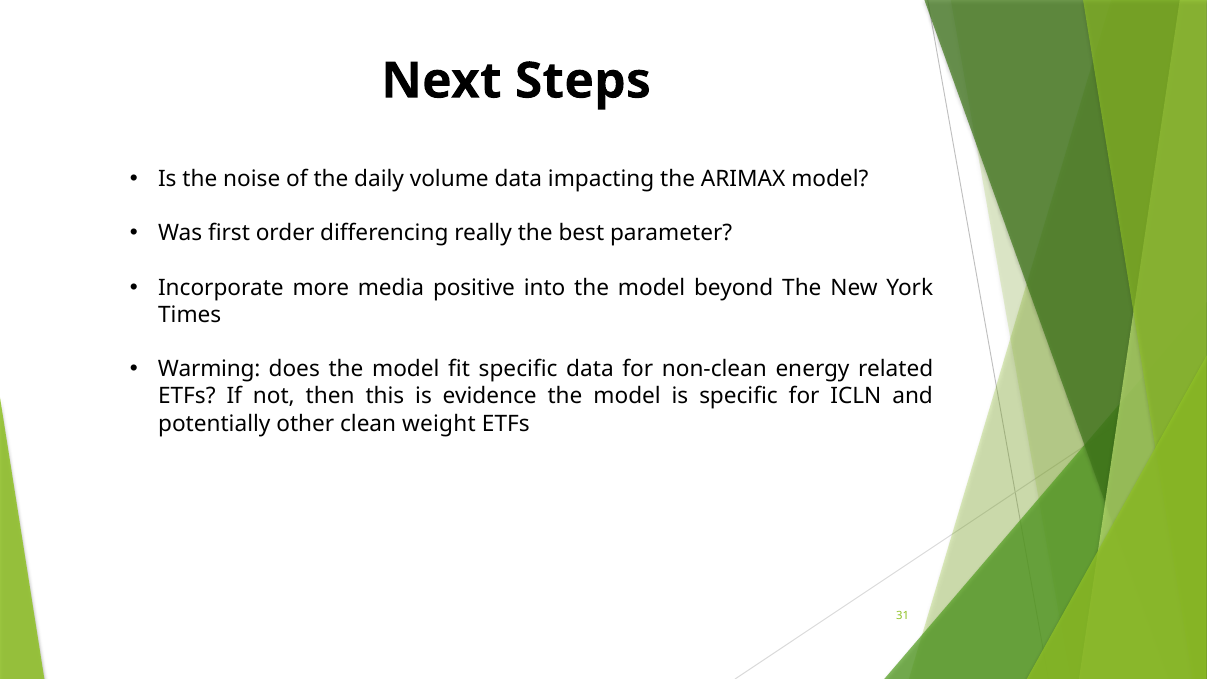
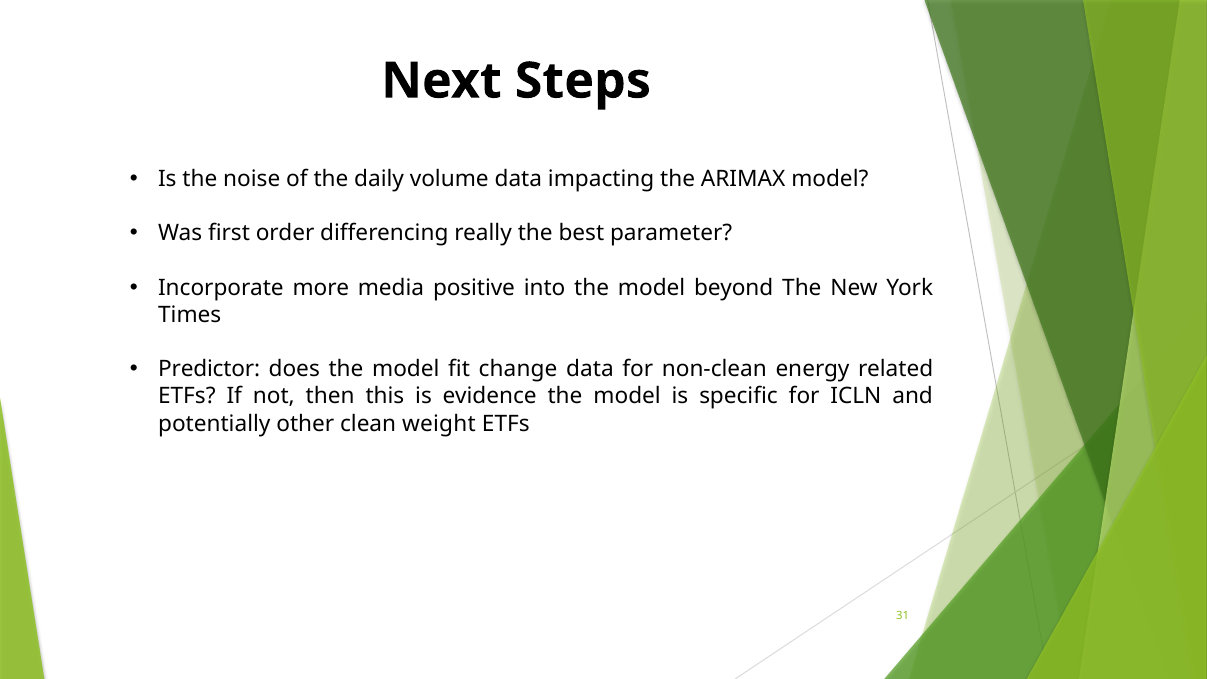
Warming: Warming -> Predictor (209, 369)
fit specific: specific -> change (518, 369)
